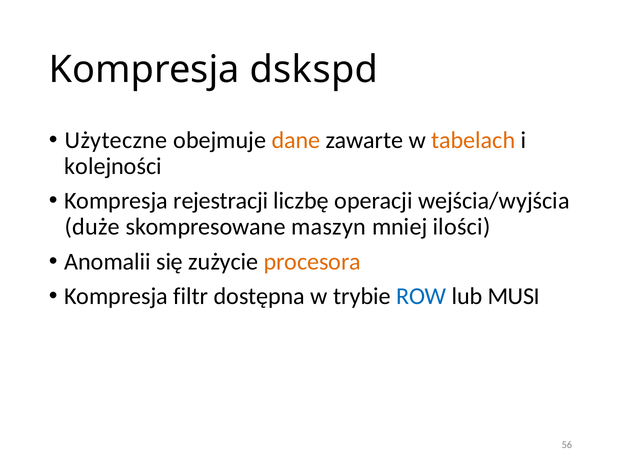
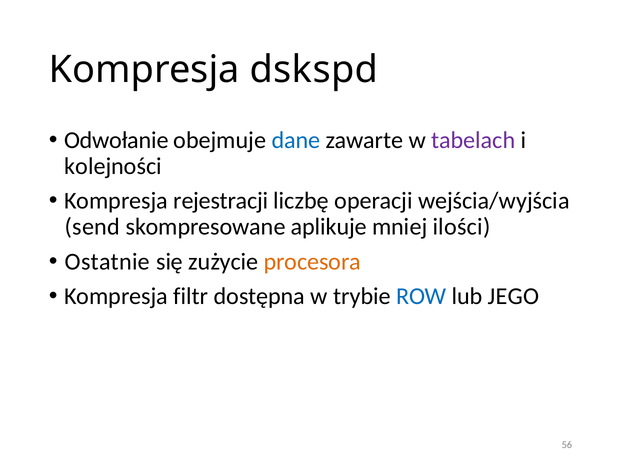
Użyteczne: Użyteczne -> Odwołanie (116, 140)
dane colour: orange -> blue (296, 140)
tabelach colour: orange -> purple (473, 140)
duże: duże -> send (92, 227)
maszyn: maszyn -> aplikuje (329, 227)
Anomalii: Anomalii -> Ostatnie (107, 262)
MUSI: MUSI -> JEGO (514, 296)
